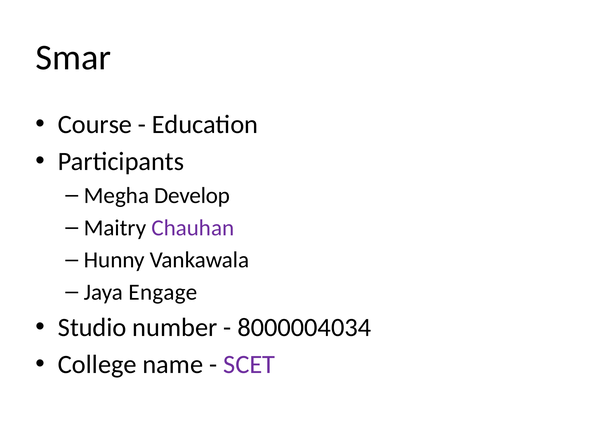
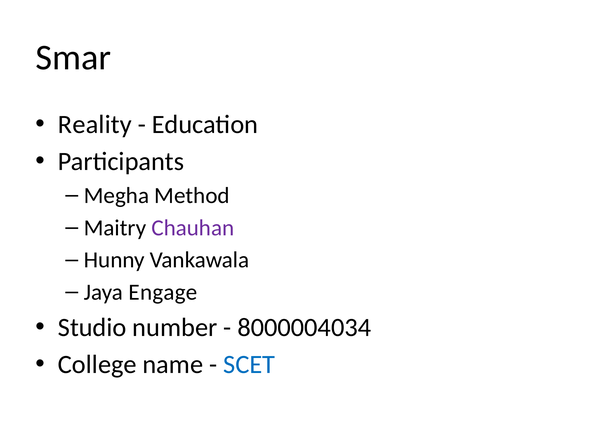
Course: Course -> Reality (95, 125)
Develop: Develop -> Method (192, 196)
SCET colour: purple -> blue (249, 365)
